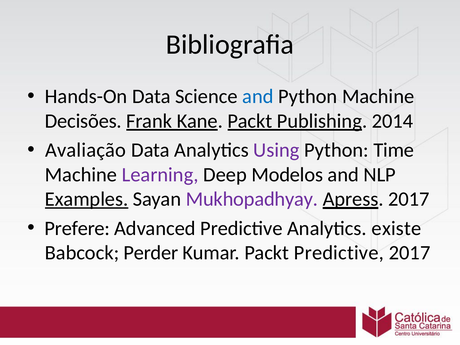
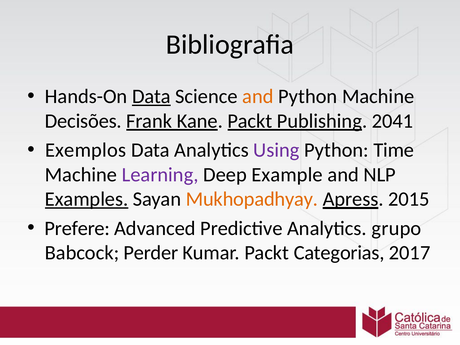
Data underline: none -> present (151, 96)
and colour: blue -> orange (258, 96)
2014: 2014 -> 2041 (393, 121)
Avaliação: Avaliação -> Exemplos (86, 150)
Modelos: Modelos -> Example (287, 175)
Mukhopadhyay colour: purple -> orange (252, 199)
Apress 2017: 2017 -> 2015 (409, 199)
existe: existe -> grupo (397, 228)
Packt Predictive: Predictive -> Categorias (339, 253)
